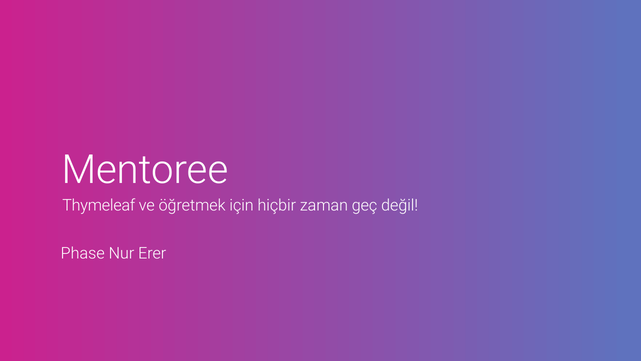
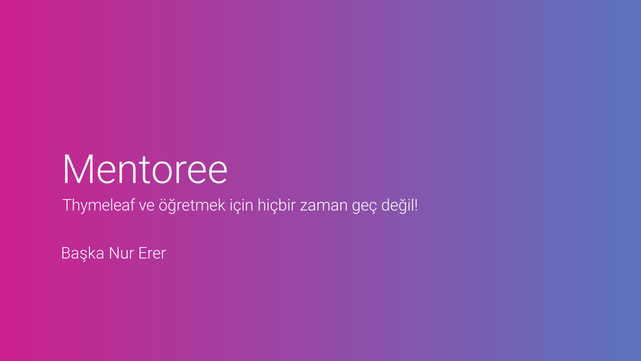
Phase: Phase -> Başka (83, 253)
